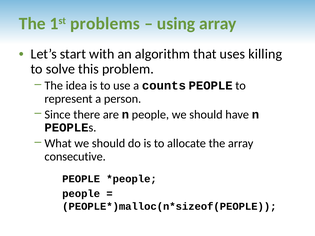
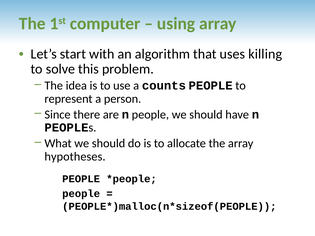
problems: problems -> computer (105, 24)
consecutive: consecutive -> hypotheses (75, 157)
